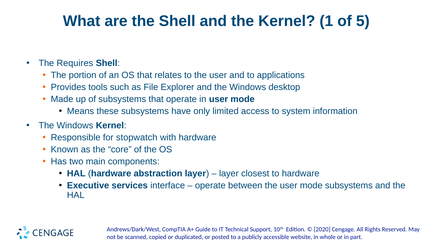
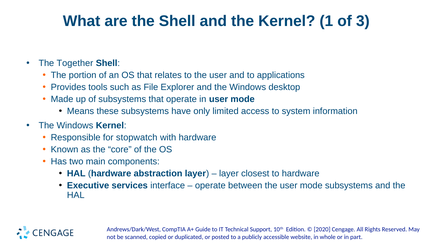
5: 5 -> 3 (363, 21)
Requires: Requires -> Together (75, 63)
